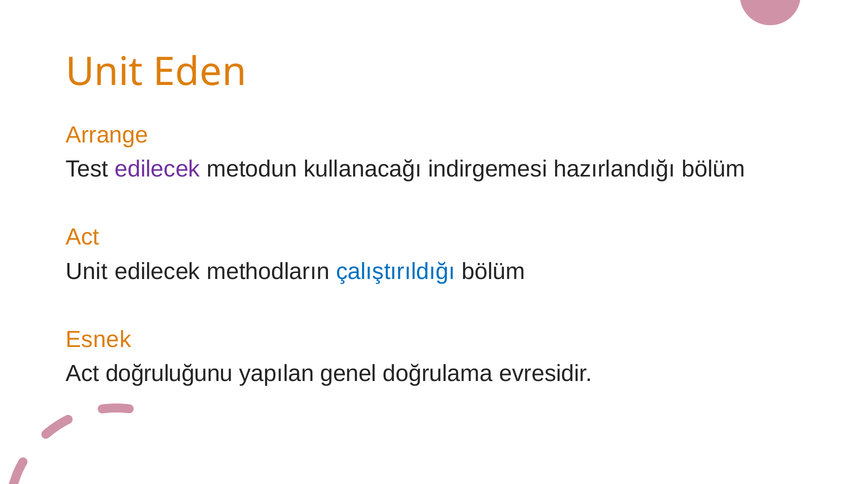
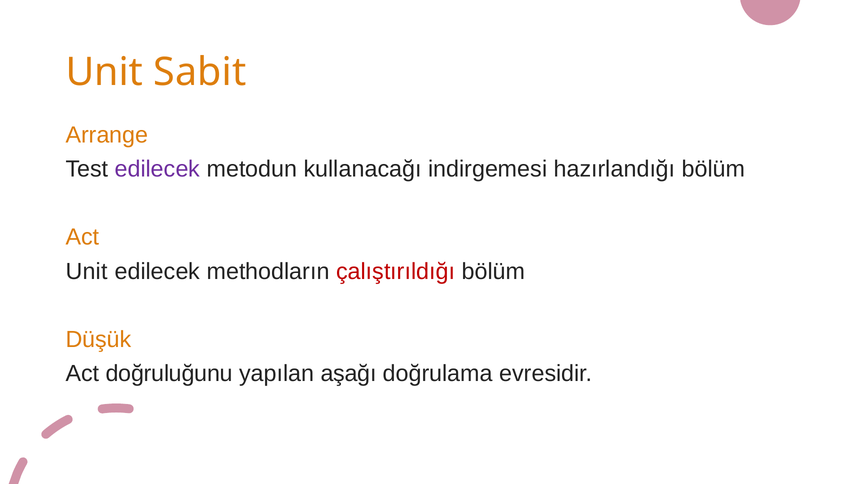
Eden: Eden -> Sabit (200, 72)
çalıştırıldığı colour: blue -> red (396, 271)
Esnek: Esnek -> Düşük (99, 339)
genel: genel -> aşağı (349, 374)
